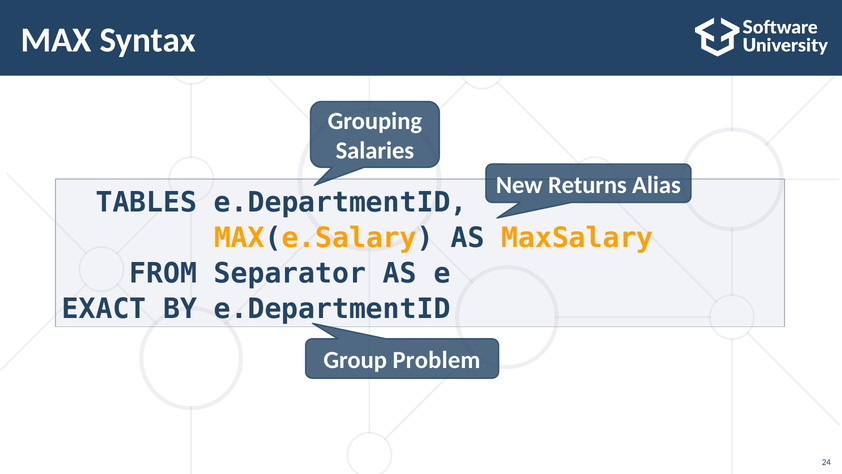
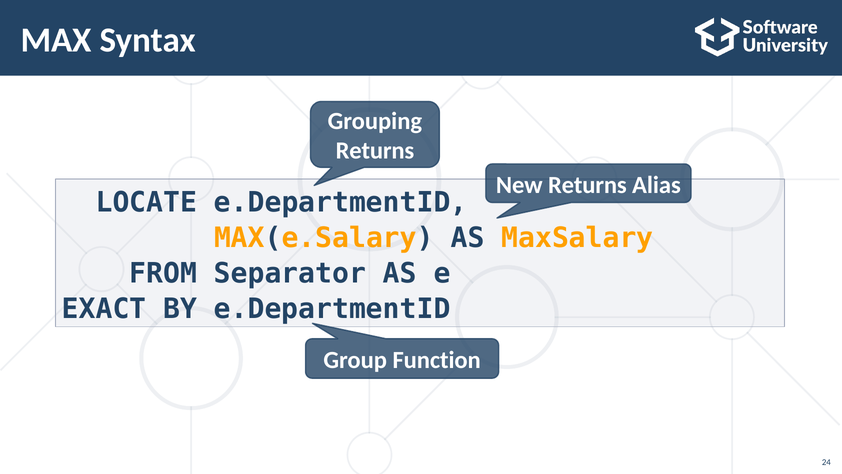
Salaries: Salaries -> Returns (375, 151)
TABLES: TABLES -> LOCATE (146, 202)
Problem: Problem -> Function (437, 360)
